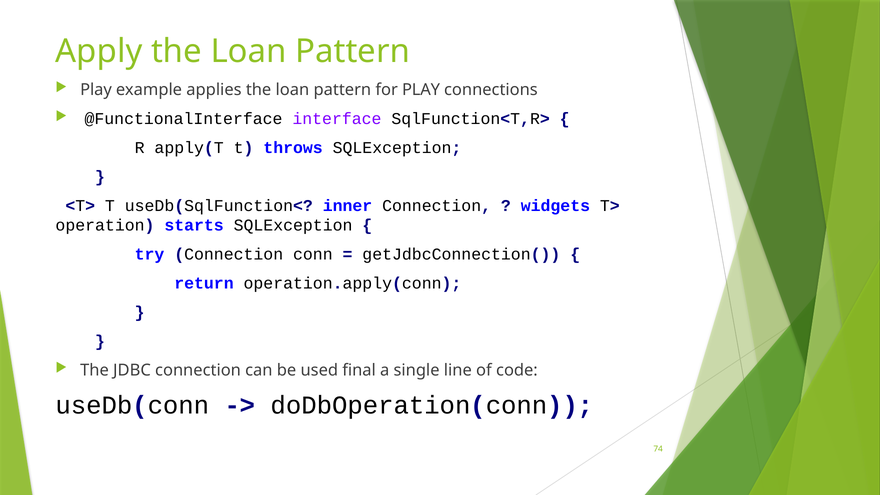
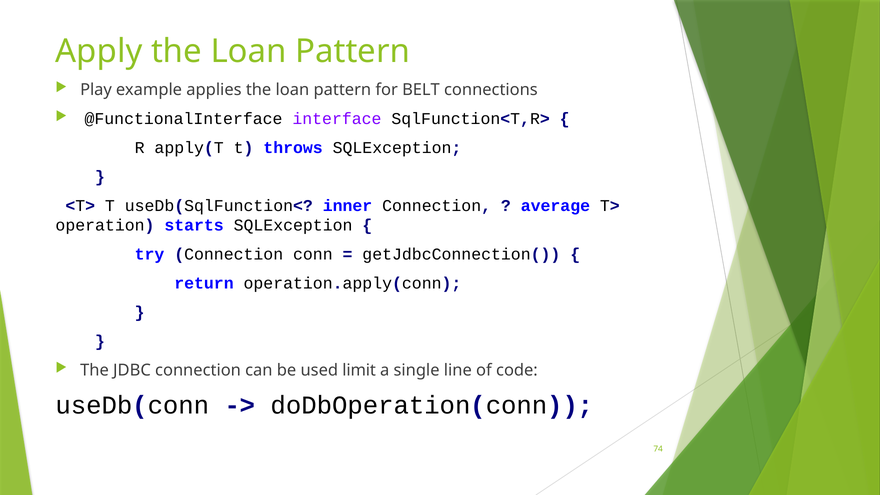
for PLAY: PLAY -> BELT (421, 90)
widgets: widgets -> average (555, 206)
final: final -> limit (359, 370)
